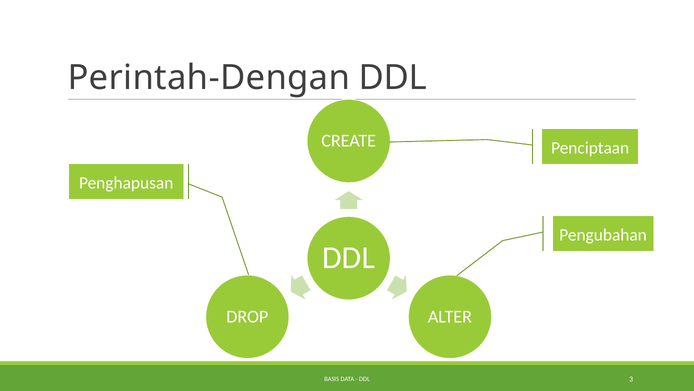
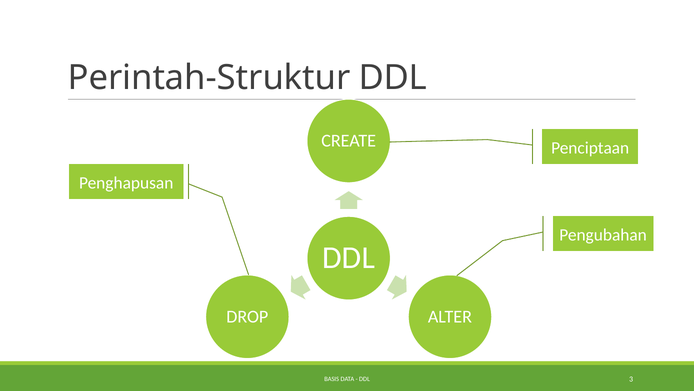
Perintah-Dengan: Perintah-Dengan -> Perintah-Struktur (209, 78)
